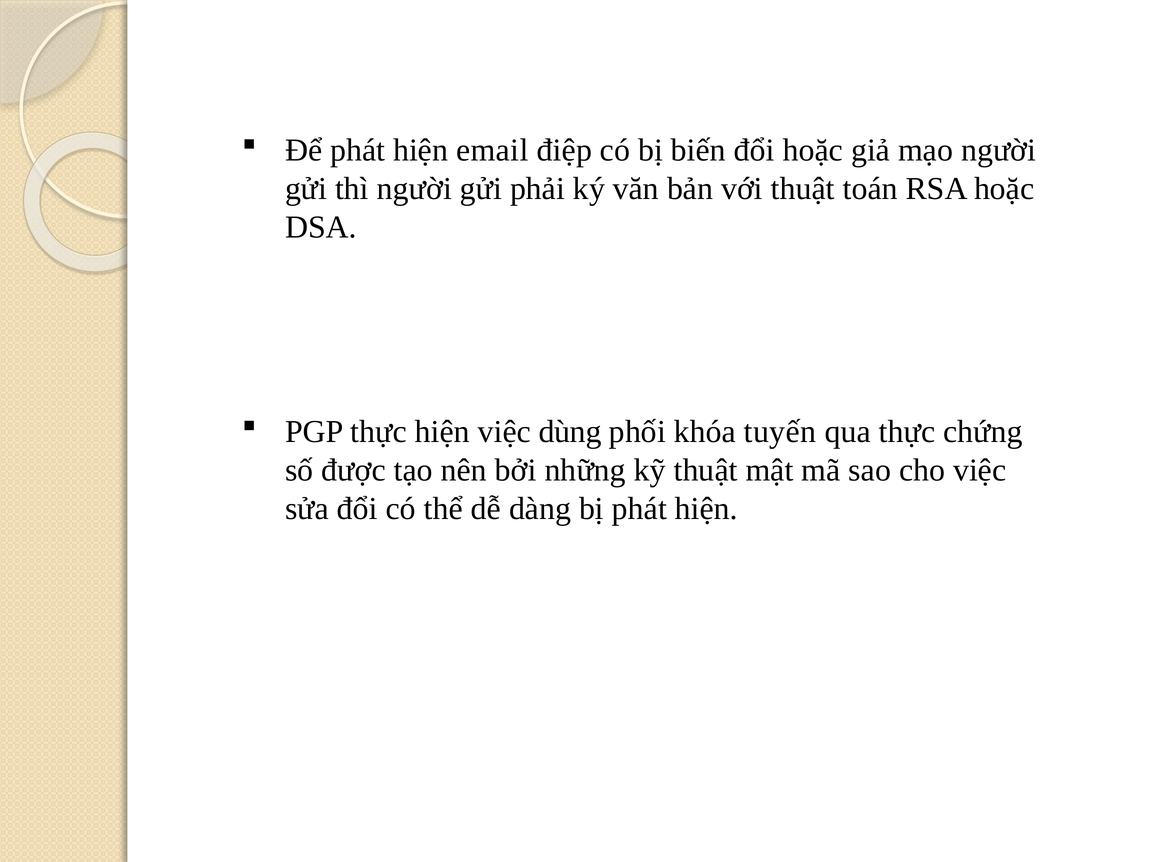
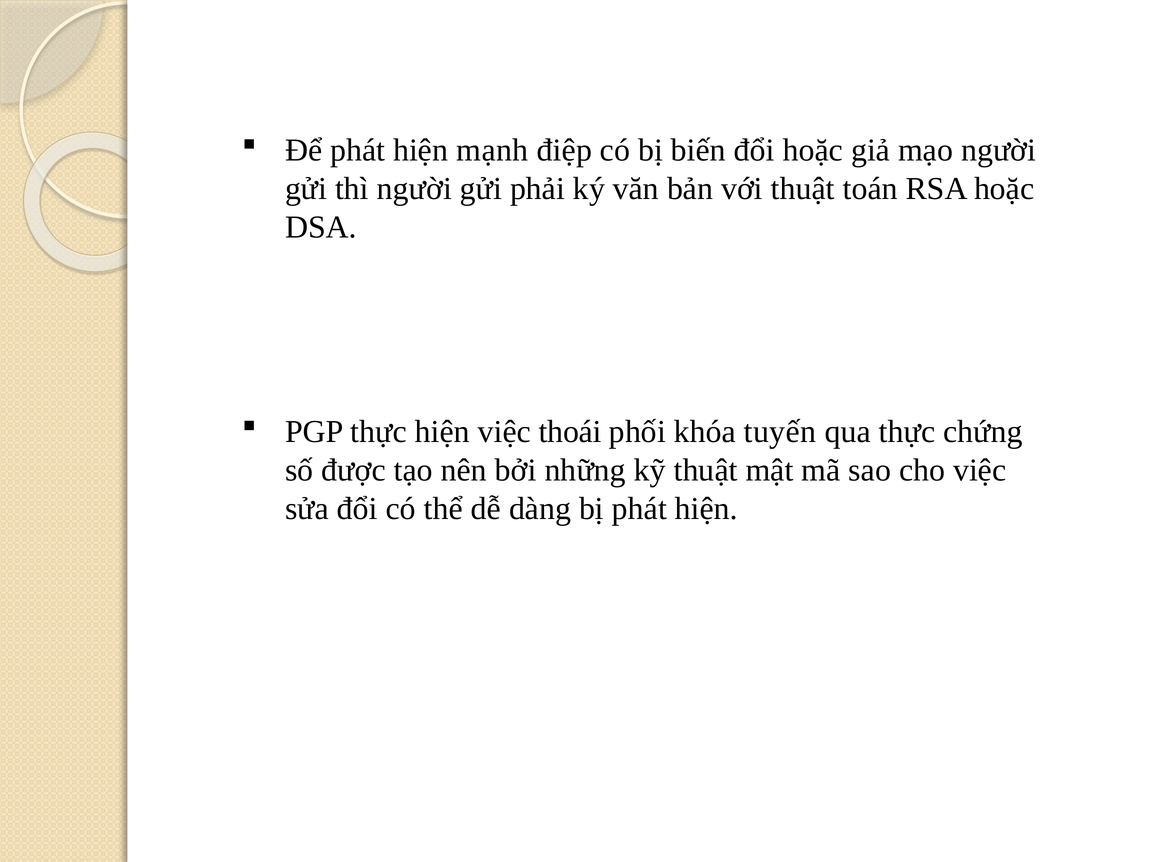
email: email -> mạnh (492, 150)
dùng: dùng -> thoái (570, 432)
